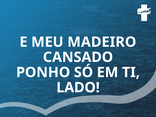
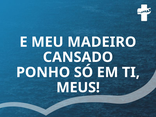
LADO: LADO -> MEUS (78, 88)
